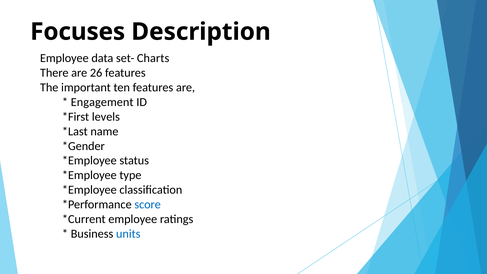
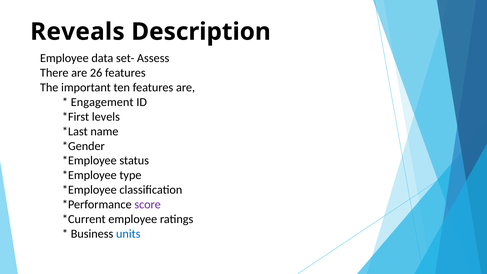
Focuses: Focuses -> Reveals (77, 32)
Charts: Charts -> Assess (153, 58)
score colour: blue -> purple (148, 204)
